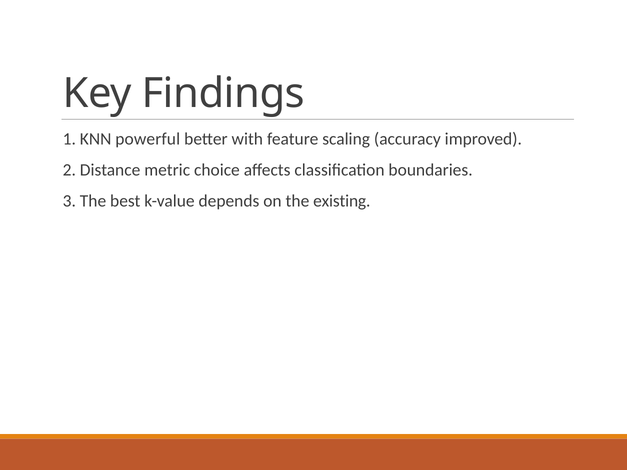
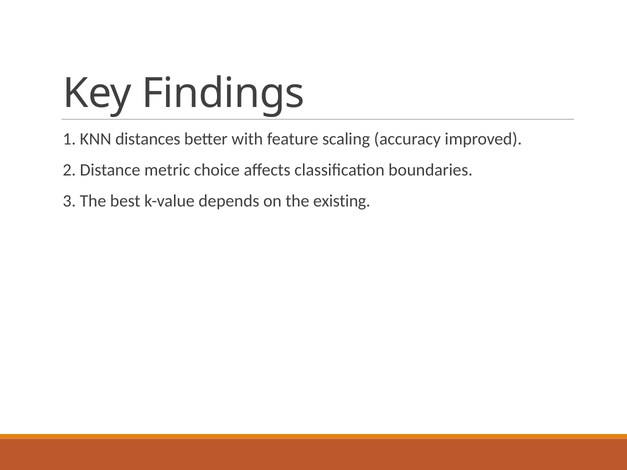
powerful: powerful -> distances (148, 139)
